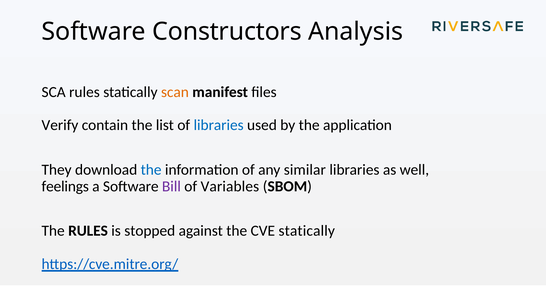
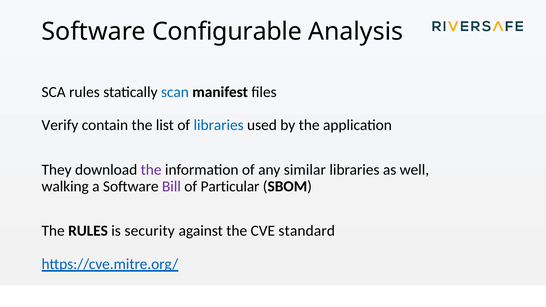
Constructors: Constructors -> Configurable (227, 32)
scan colour: orange -> blue (175, 92)
the colour: blue -> purple (151, 170)
feelings: feelings -> walking (65, 186)
Variables: Variables -> Particular (230, 186)
stopped: stopped -> security (150, 231)
CVE statically: statically -> standard (307, 231)
